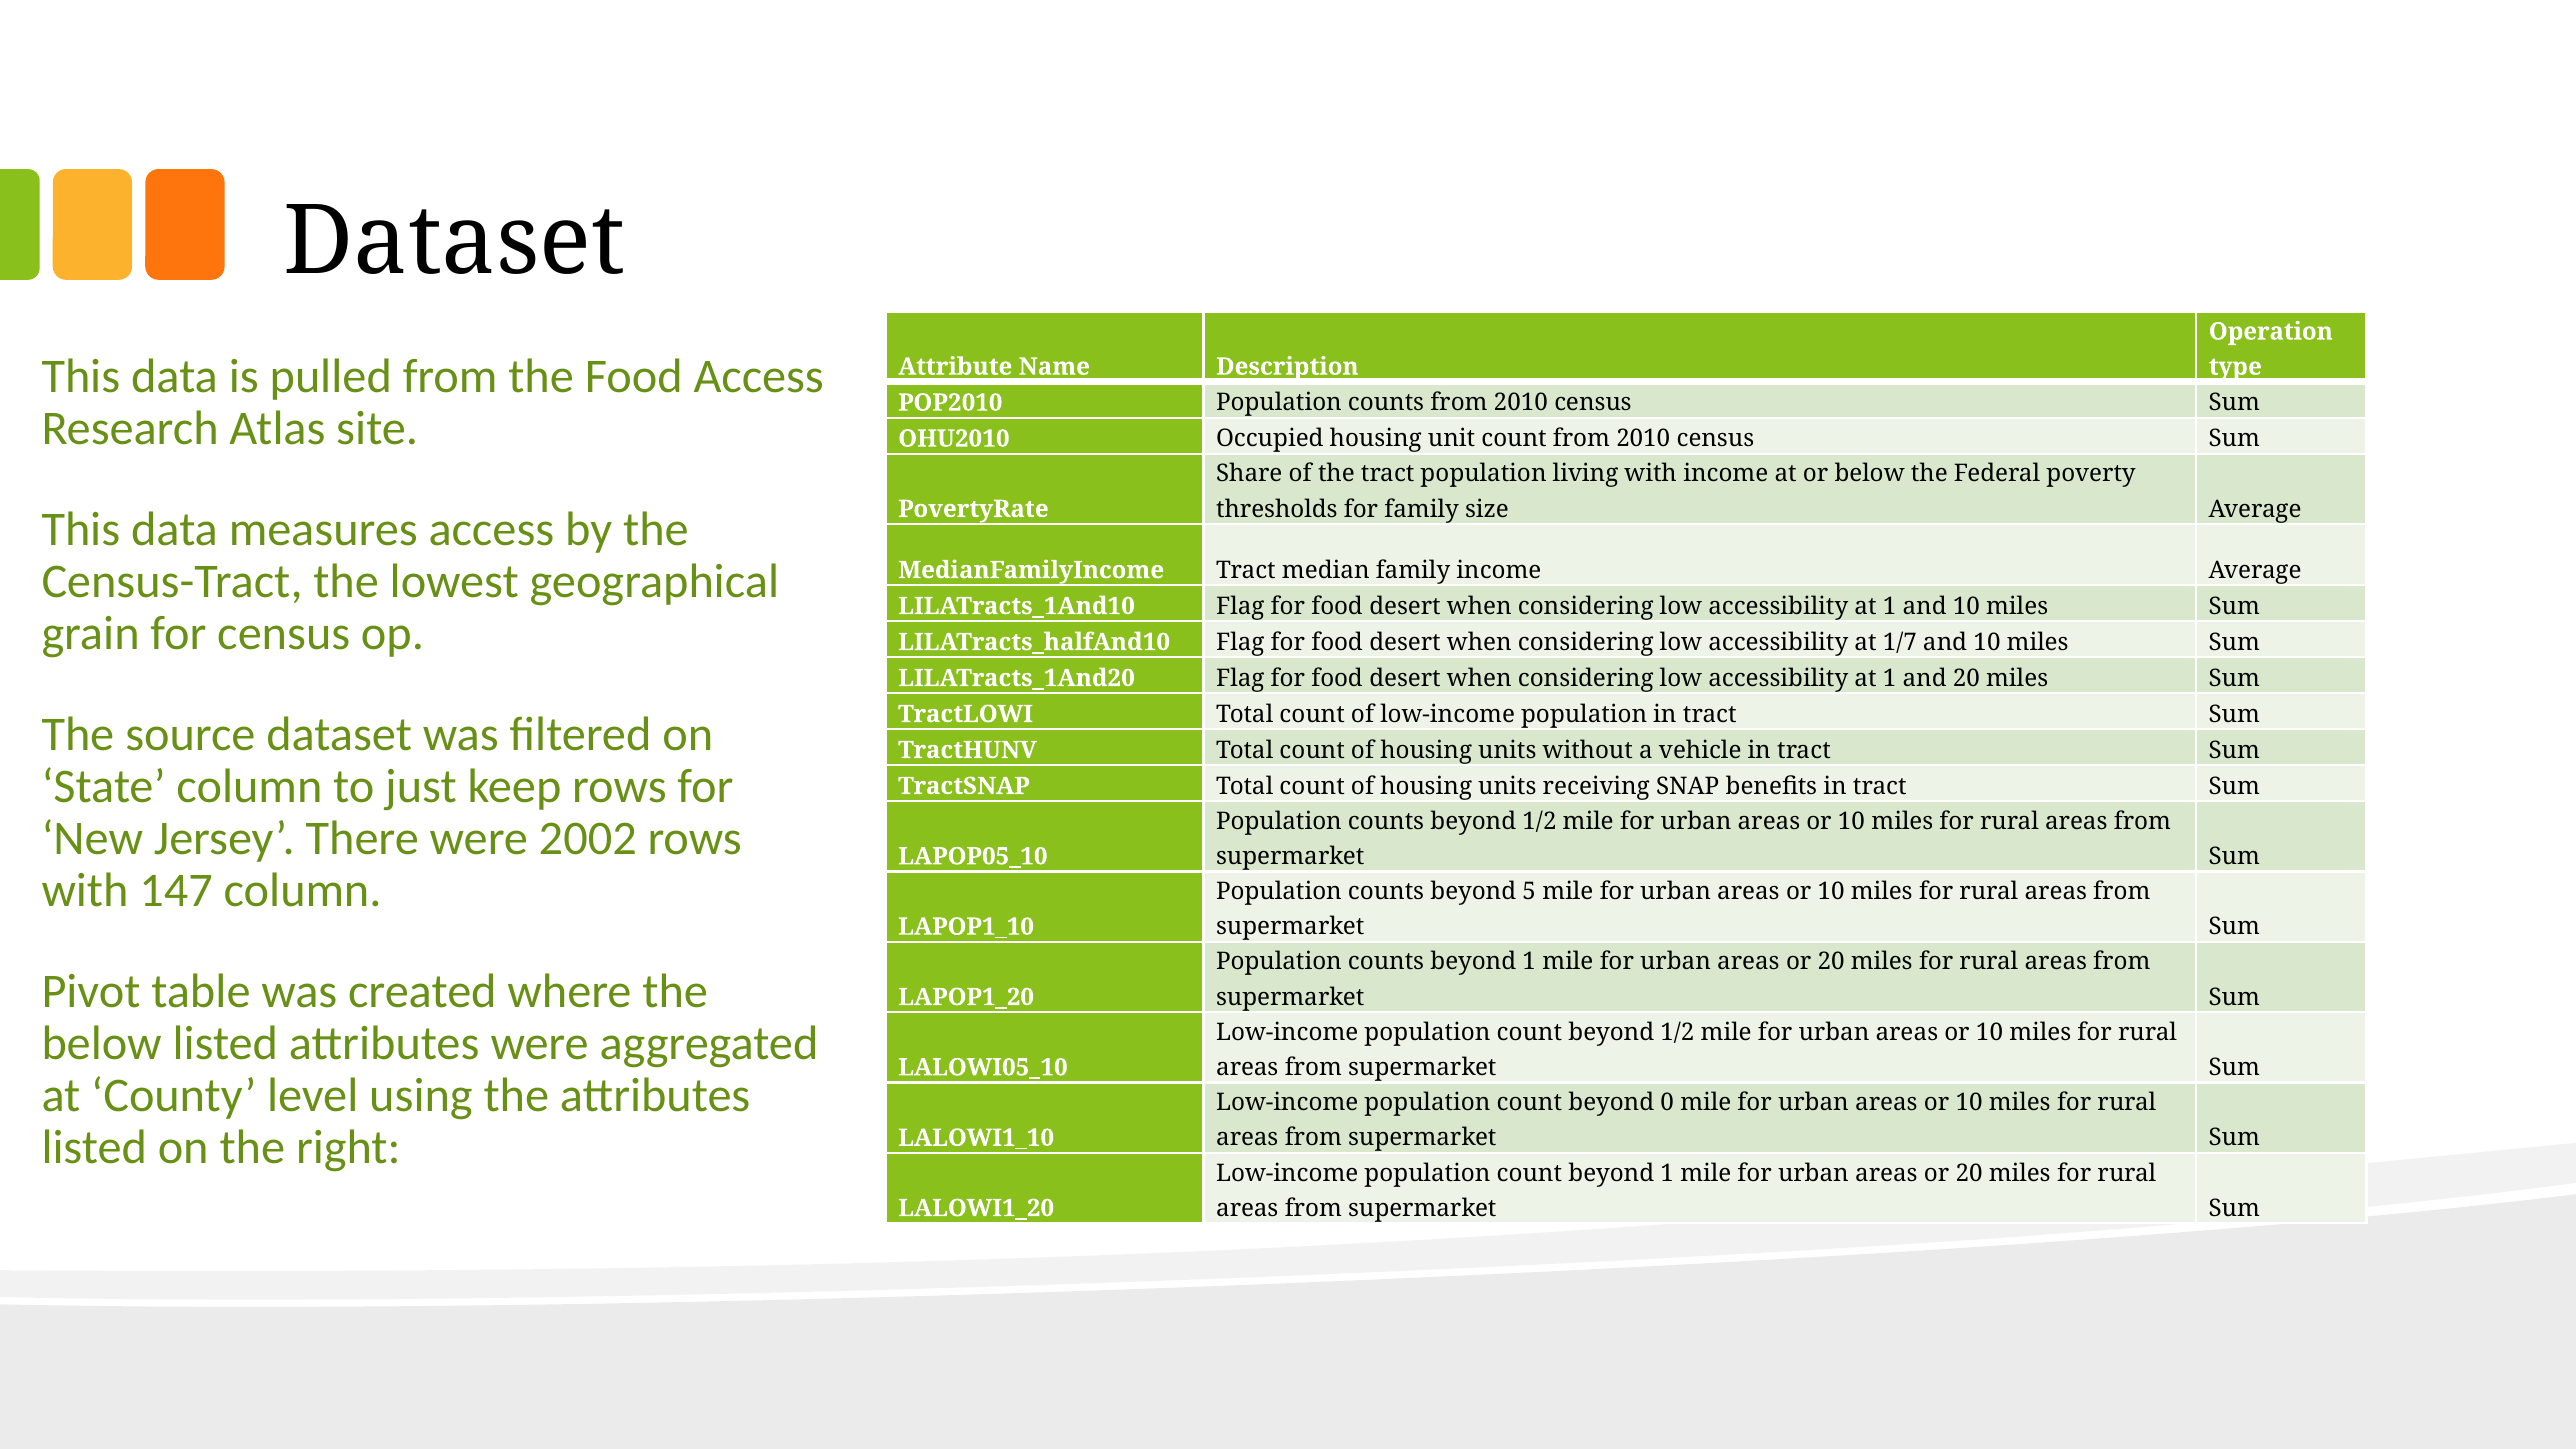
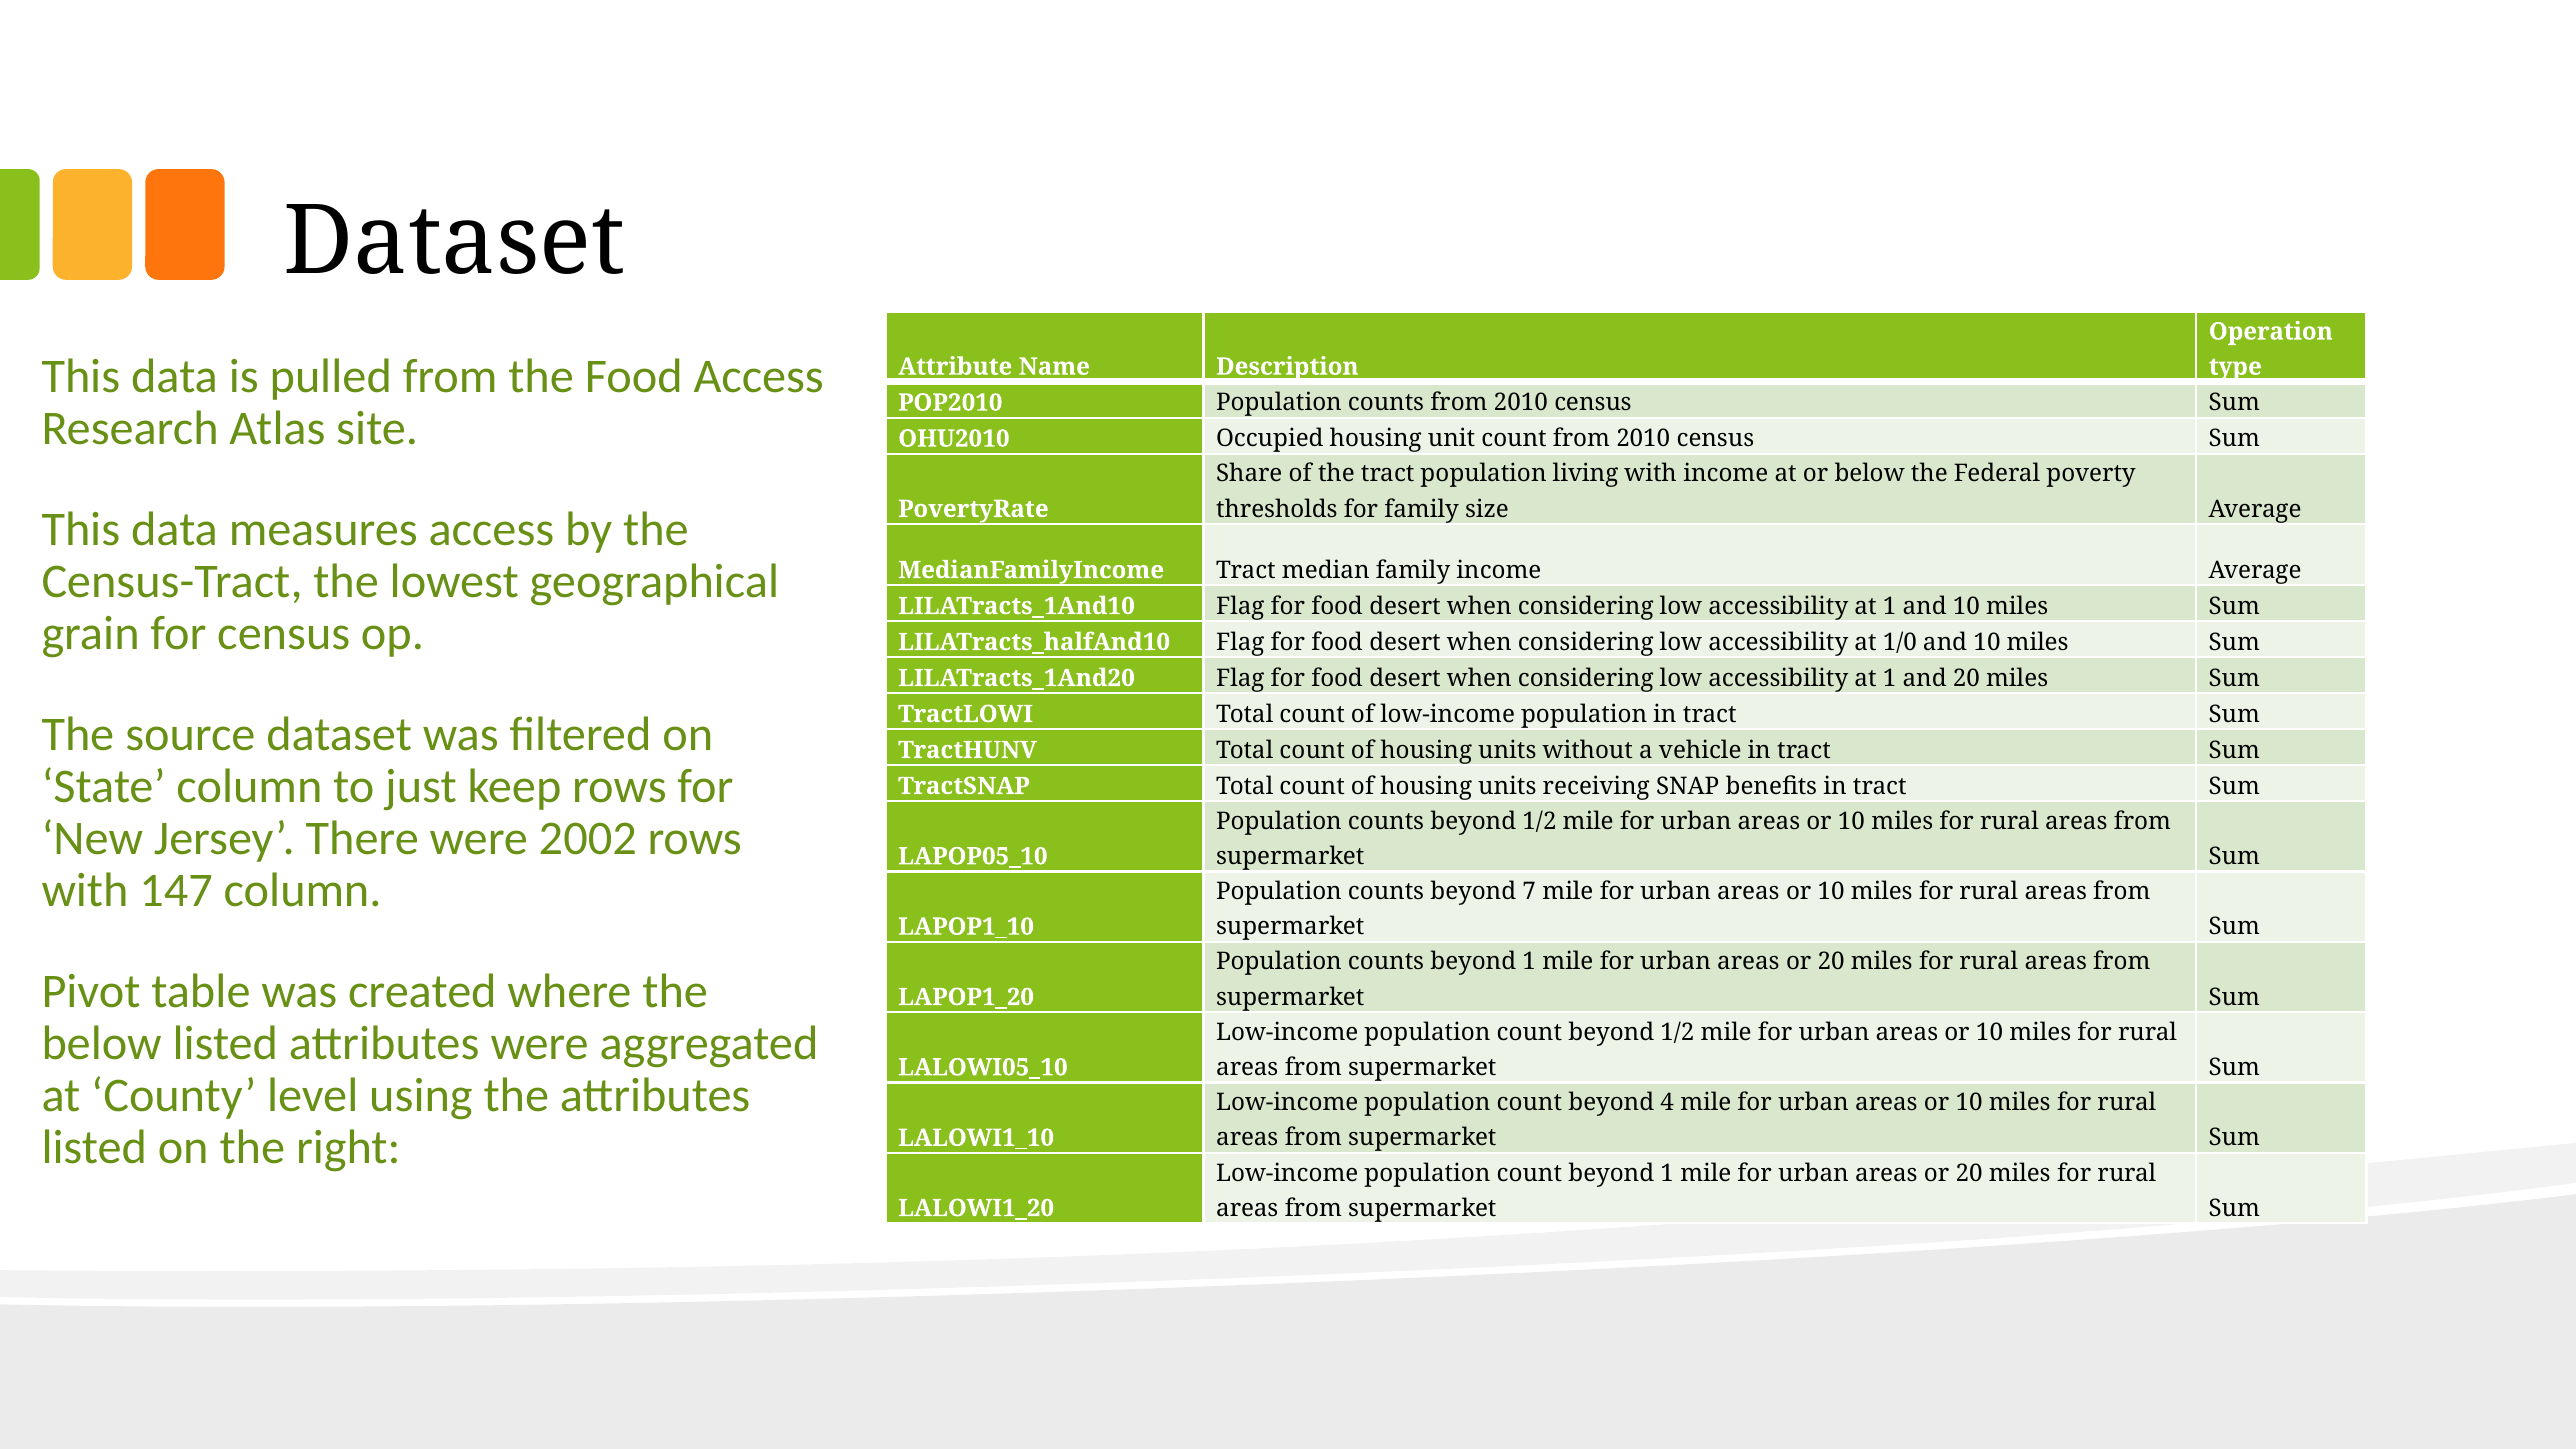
1/7: 1/7 -> 1/0 (1900, 642)
5: 5 -> 7 (1529, 892)
0: 0 -> 4 (1667, 1103)
